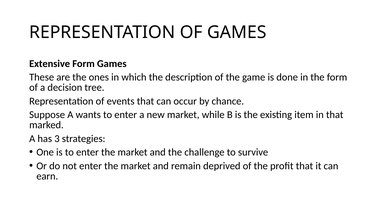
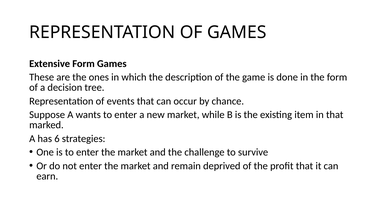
3: 3 -> 6 (57, 138)
